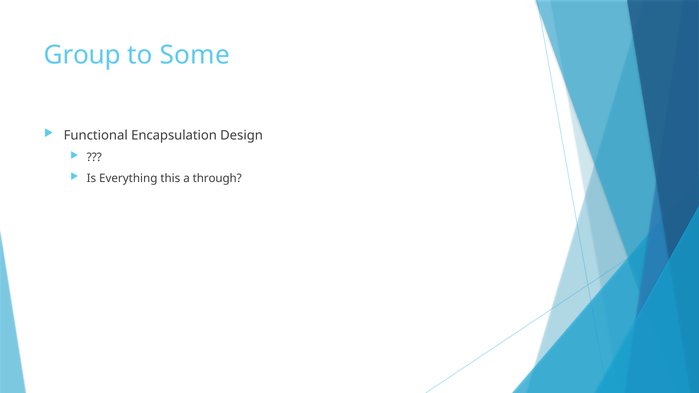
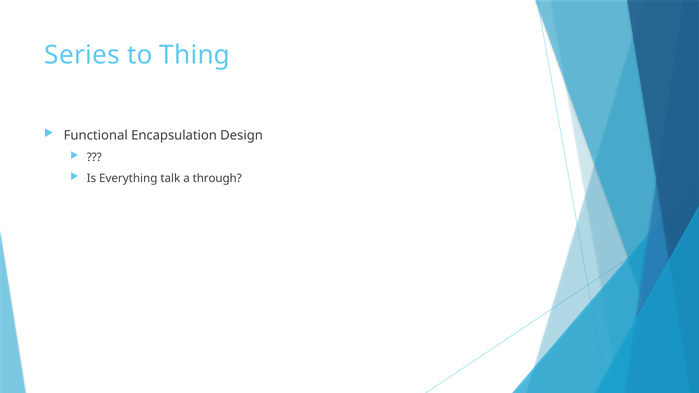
Group: Group -> Series (82, 55)
Some: Some -> Thing (195, 55)
this: this -> talk (170, 179)
